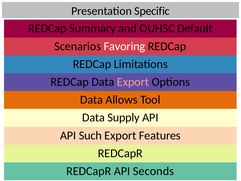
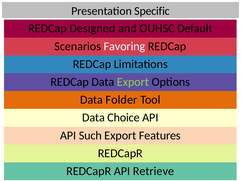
Summary: Summary -> Designed (92, 28)
Export colour: pink -> light green (133, 82)
Allows: Allows -> Folder (121, 100)
Supply: Supply -> Choice (124, 117)
Seconds: Seconds -> Retrieve (153, 171)
